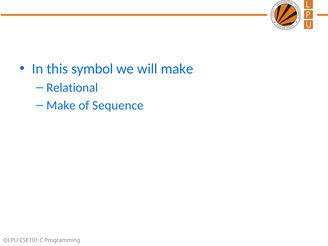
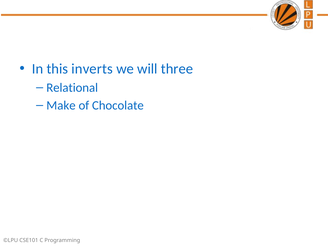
symbol: symbol -> inverts (92, 69)
will make: make -> three (177, 69)
Sequence: Sequence -> Chocolate (118, 105)
